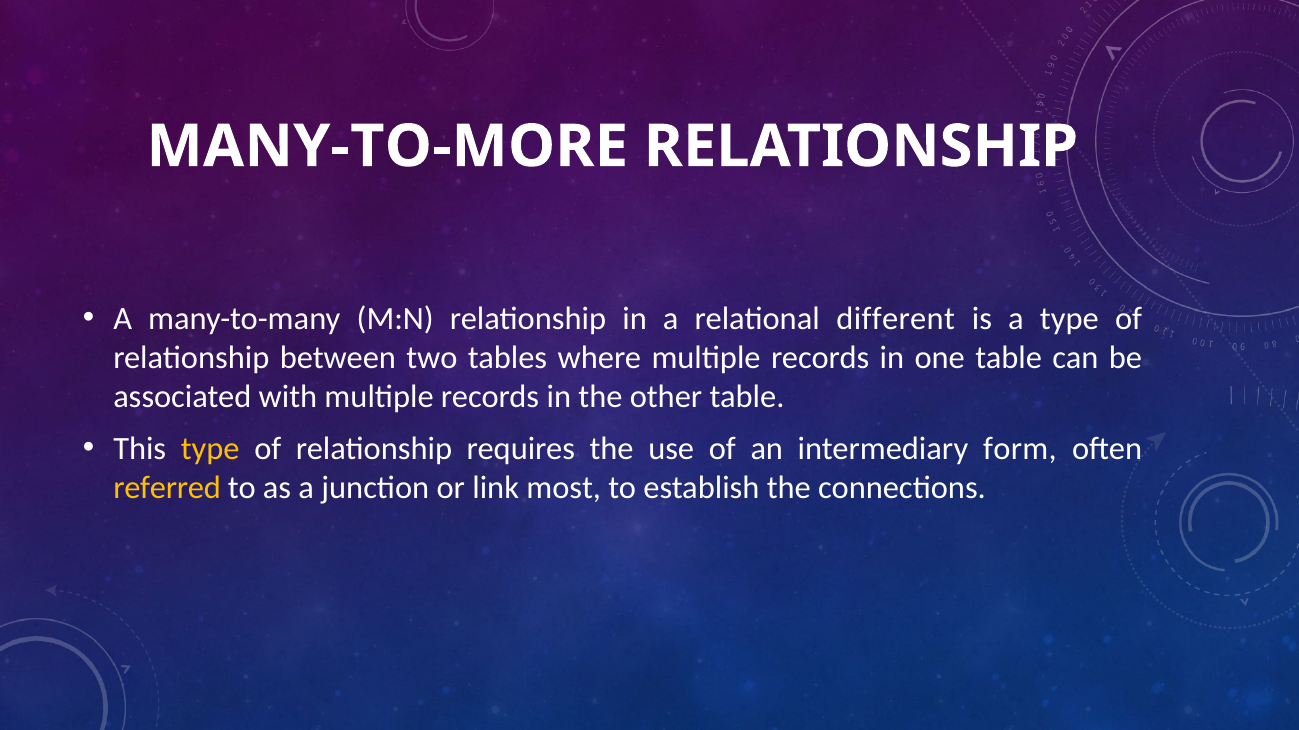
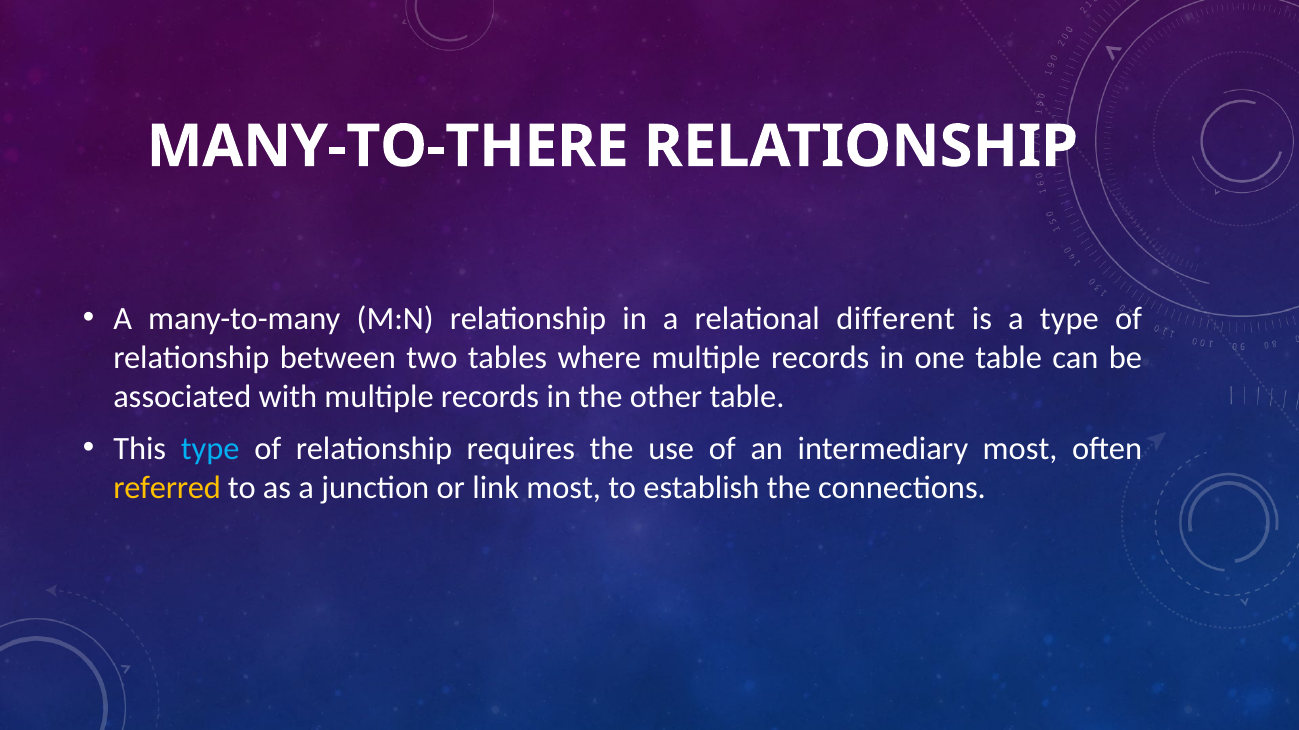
MANY-TO-MORE: MANY-TO-MORE -> MANY-TO-THERE (388, 147)
type colour: yellow -> light blue (210, 449)
intermediary form: form -> most (1020, 449)
